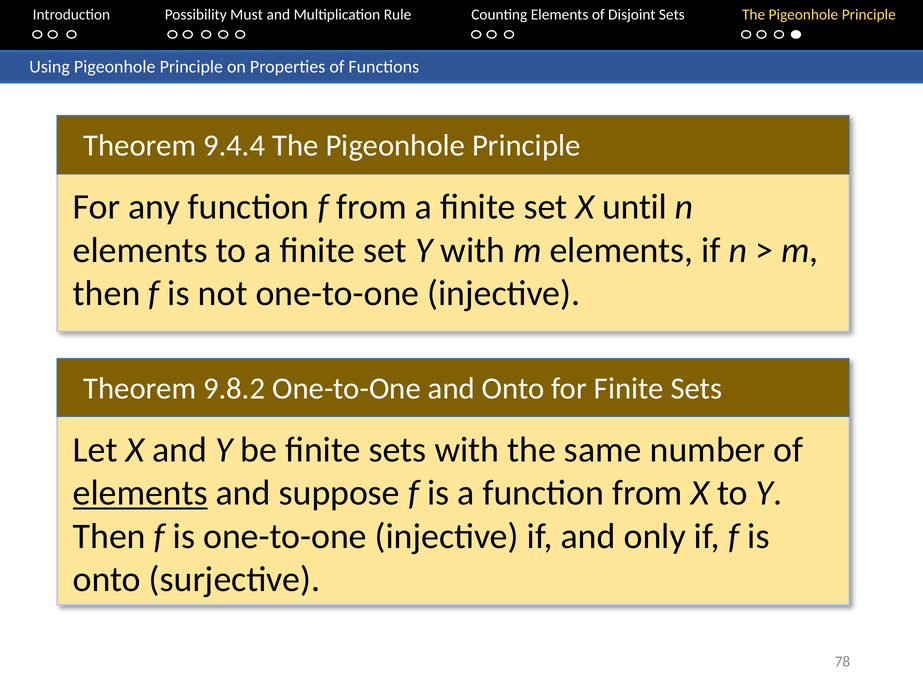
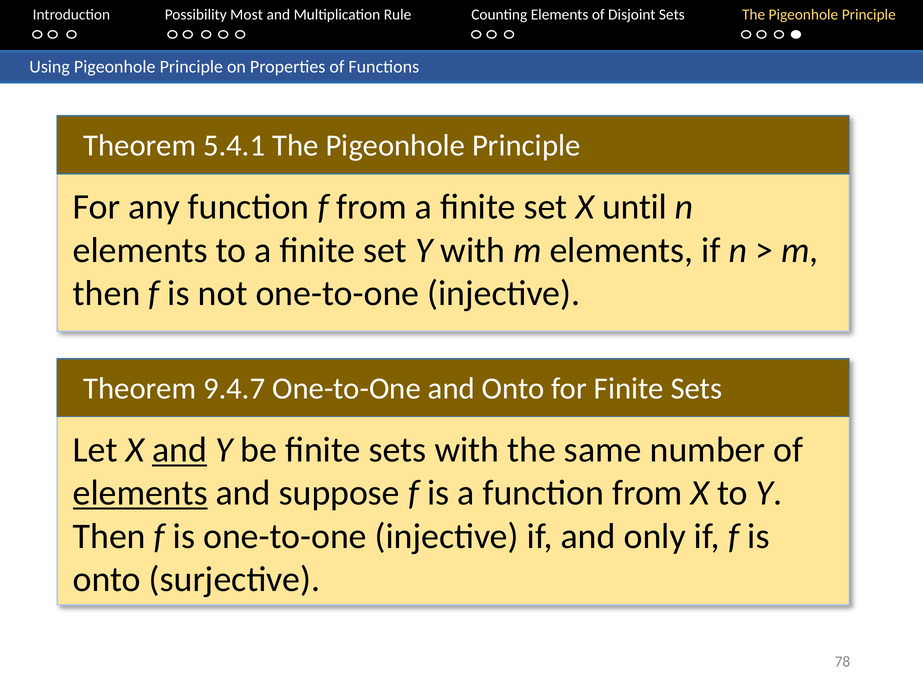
Must: Must -> Most (247, 15)
9.4.4: 9.4.4 -> 5.4.1 (234, 146)
9.8.2: 9.8.2 -> 9.4.7 (234, 388)
and underline: none -> present (180, 449)
